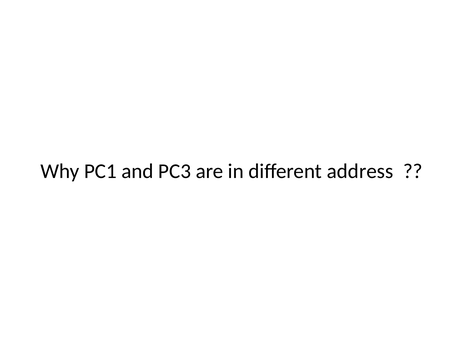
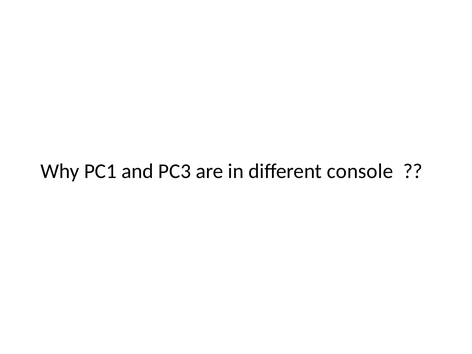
address: address -> console (360, 171)
